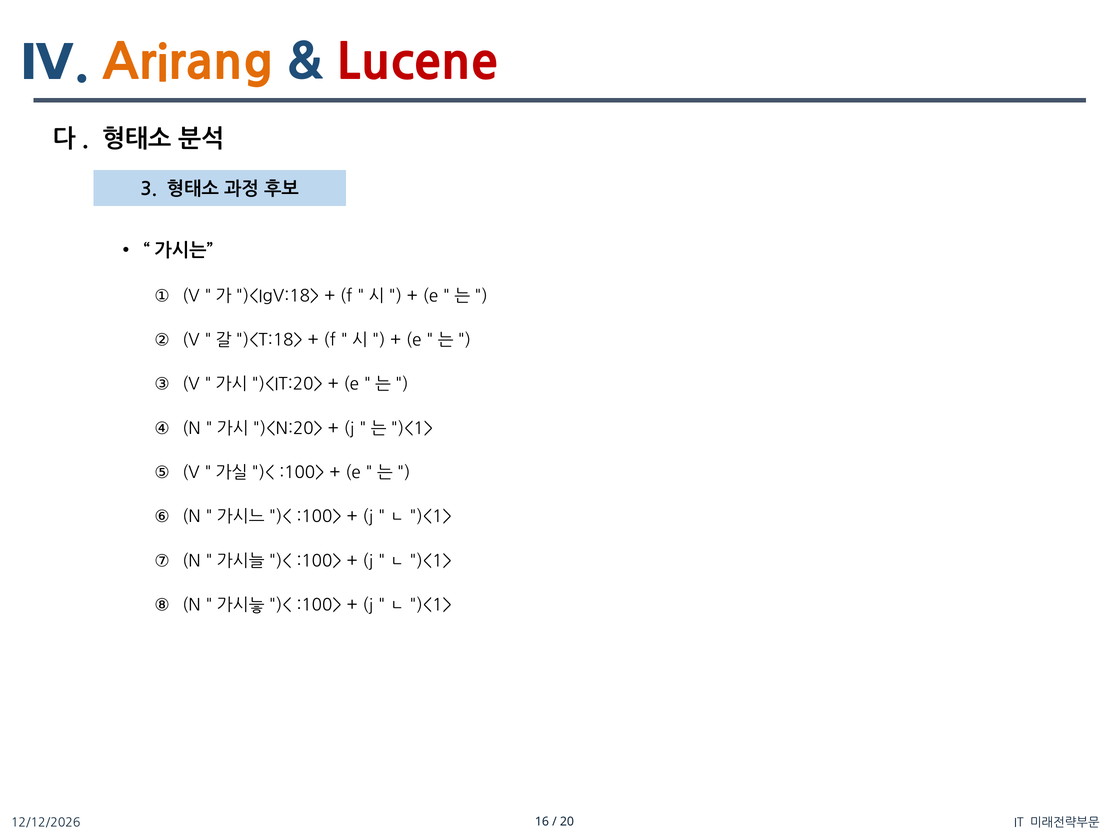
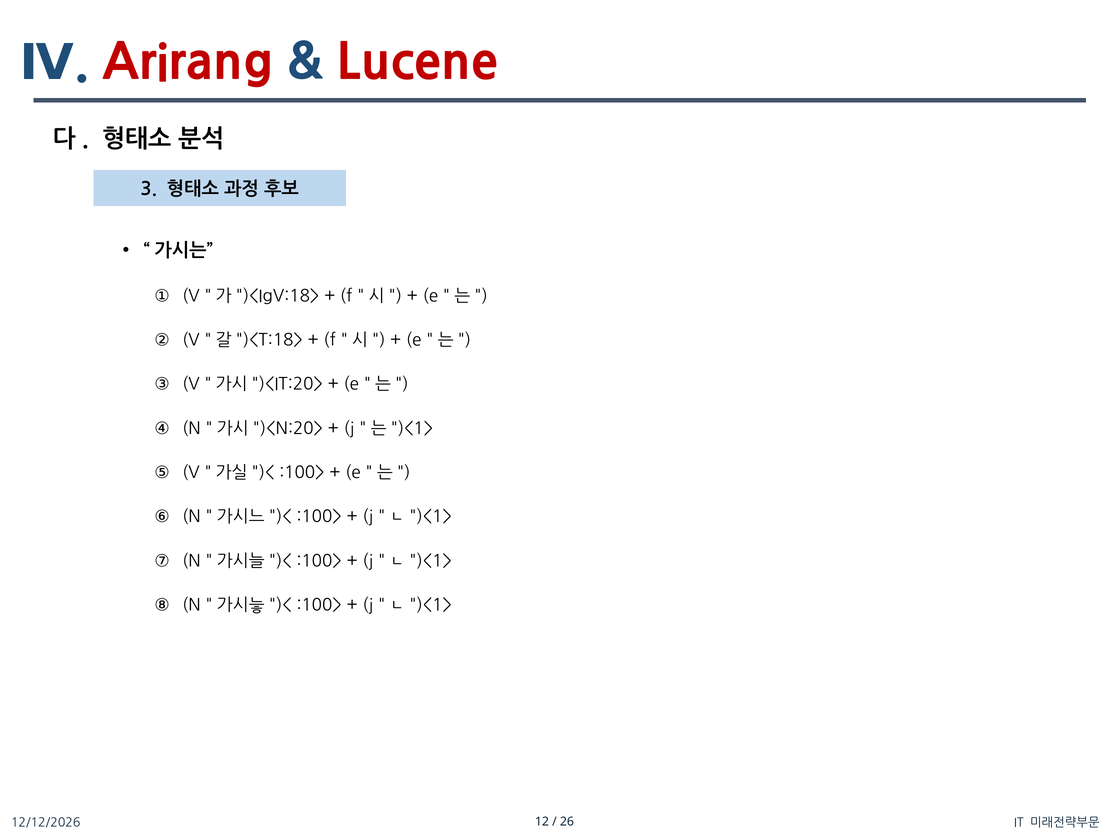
Arirang colour: orange -> red (188, 63)
16: 16 -> 12 (542, 822)
20: 20 -> 26 (567, 822)
